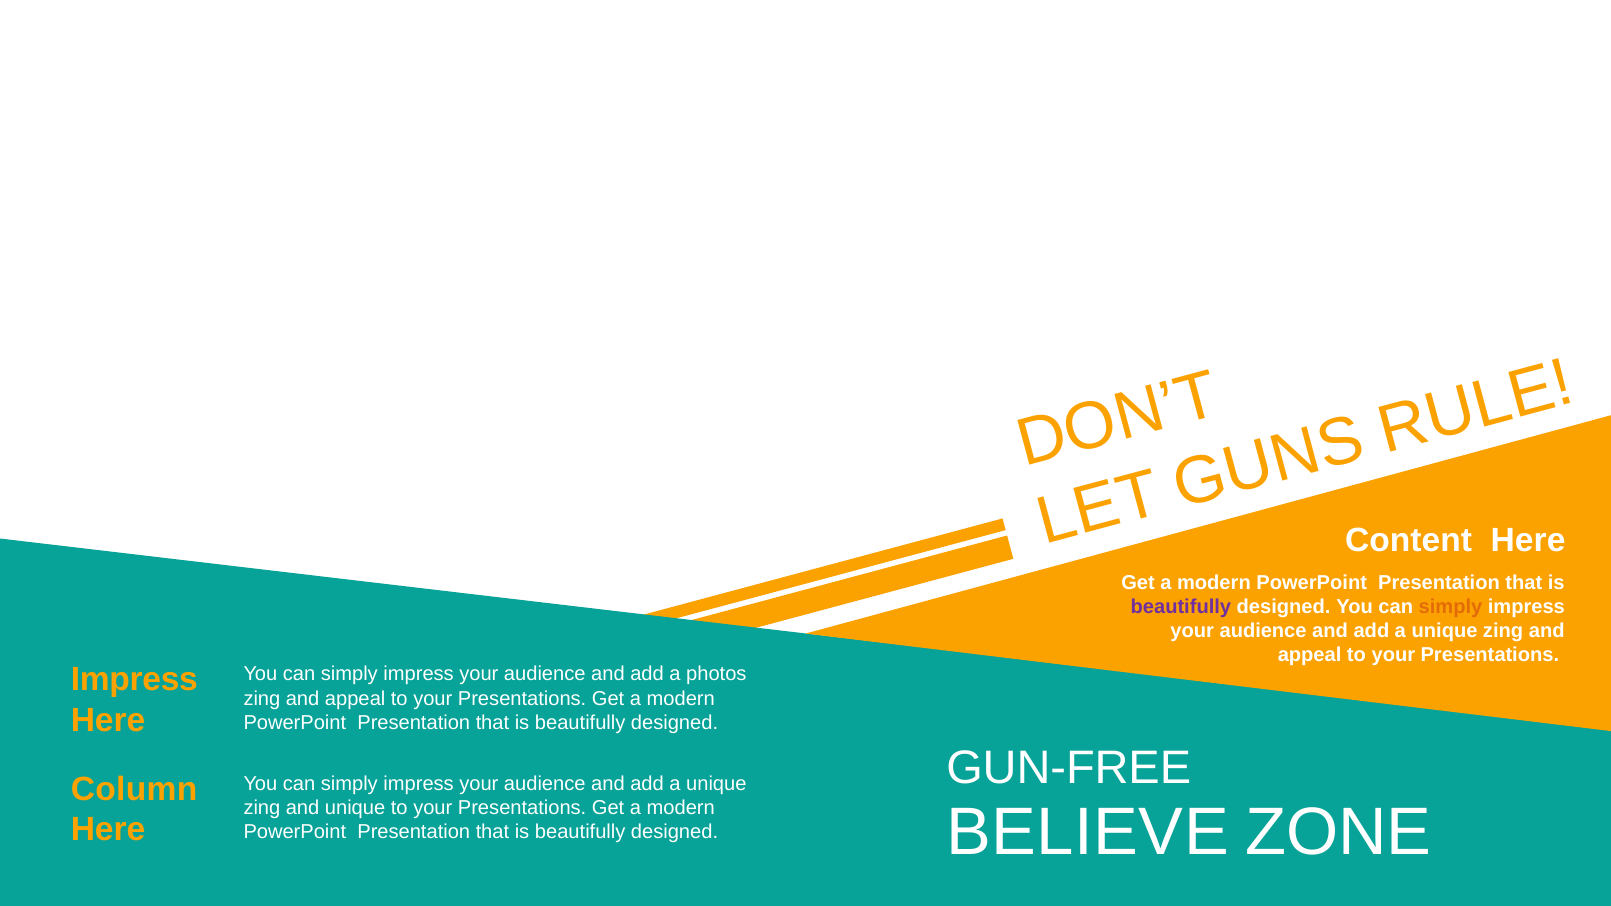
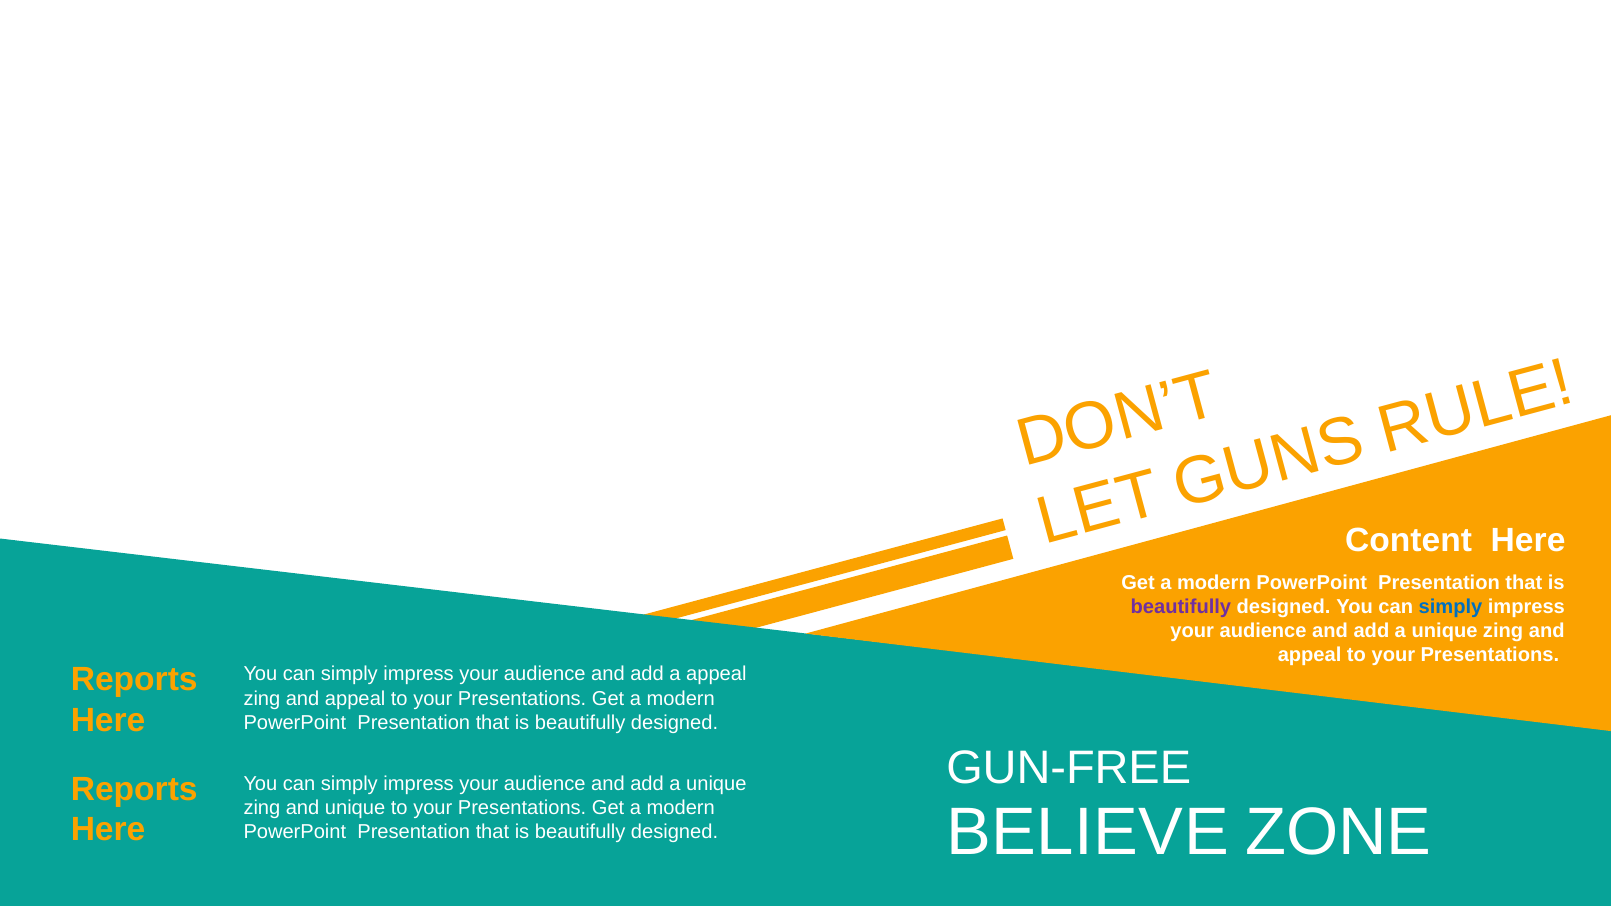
simply colour: orange -> blue (1450, 607)
Impress: Impress -> Reports (134, 680)
a photos: photos -> appeal (716, 674)
Column: Column -> Reports (134, 789)
